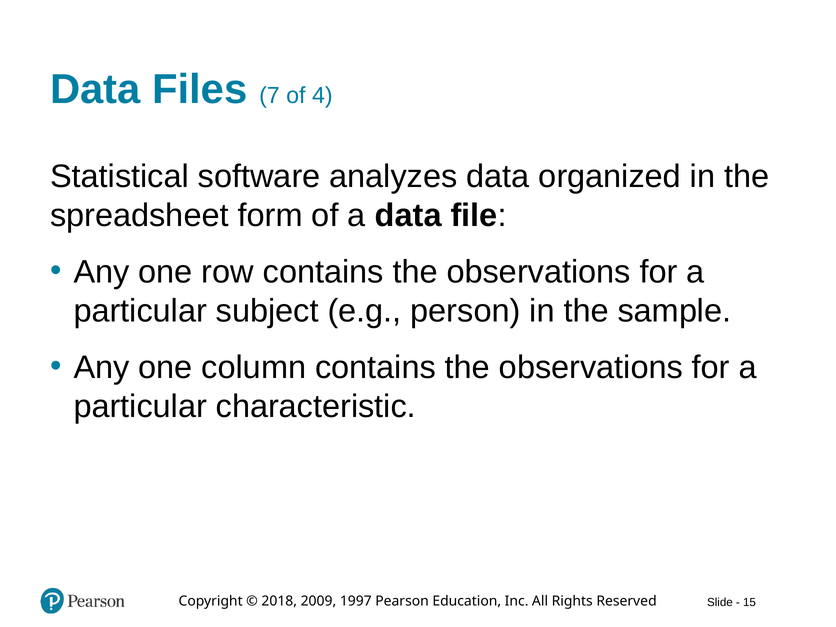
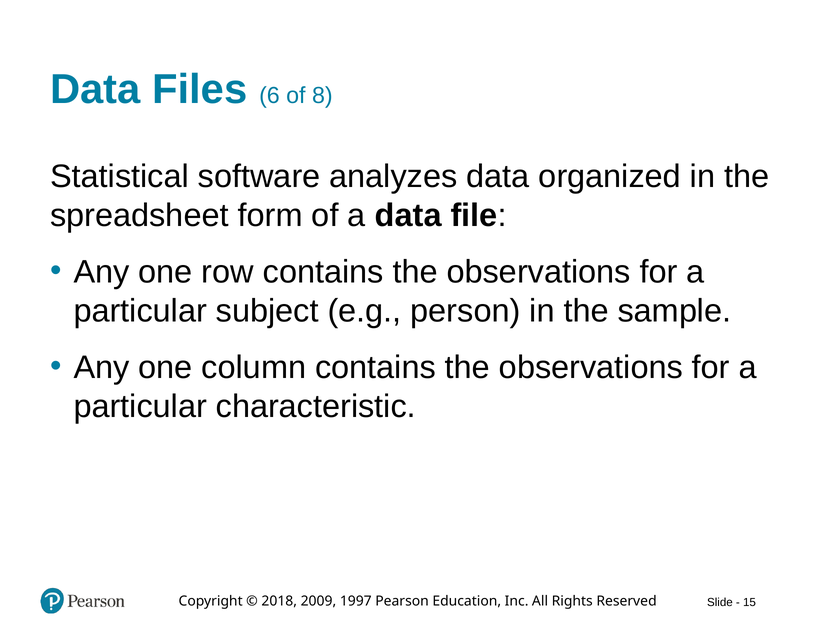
7: 7 -> 6 (269, 96)
4: 4 -> 8 (322, 96)
